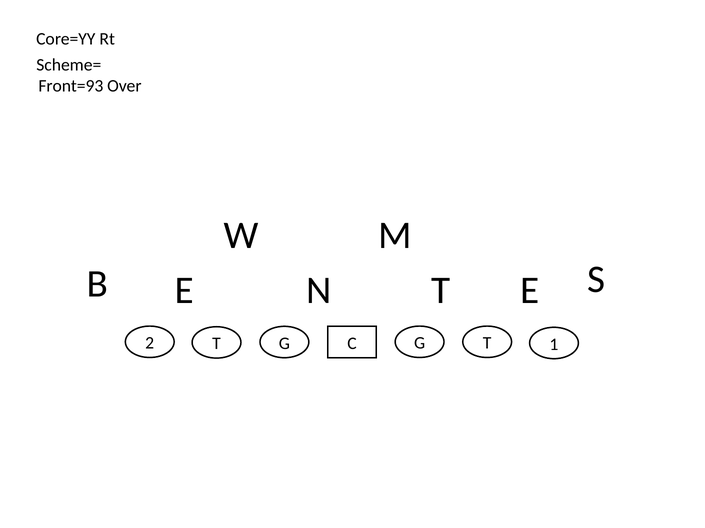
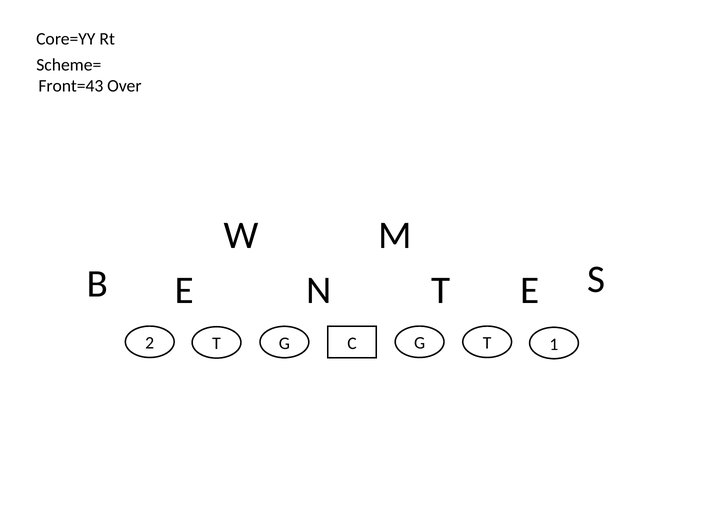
Front=93: Front=93 -> Front=43 (71, 86)
